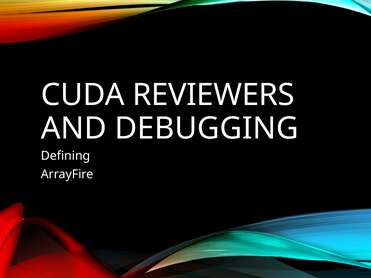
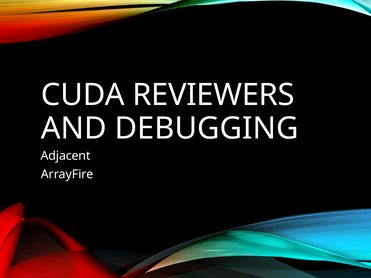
Defining: Defining -> Adjacent (66, 156)
